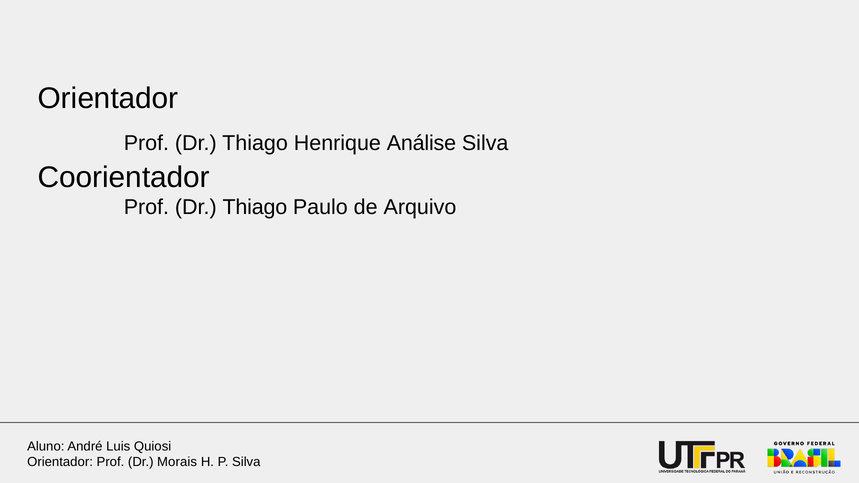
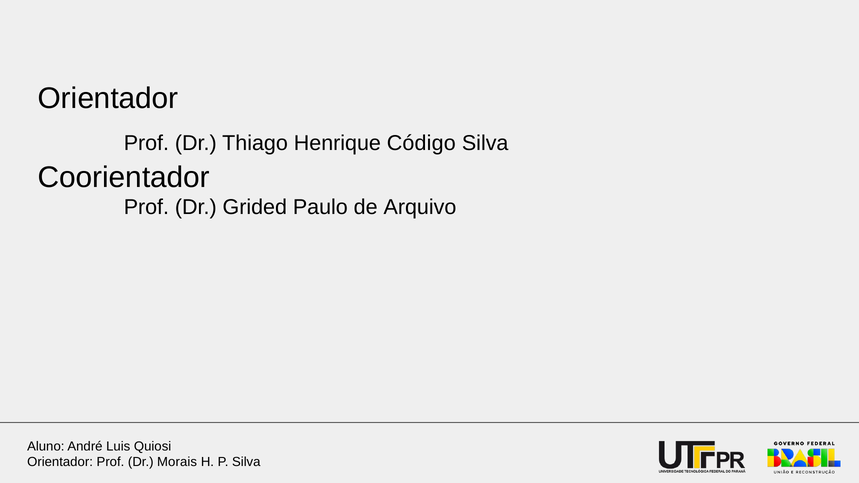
Análise: Análise -> Código (421, 143)
Thiago: Thiago -> Grided (255, 207)
